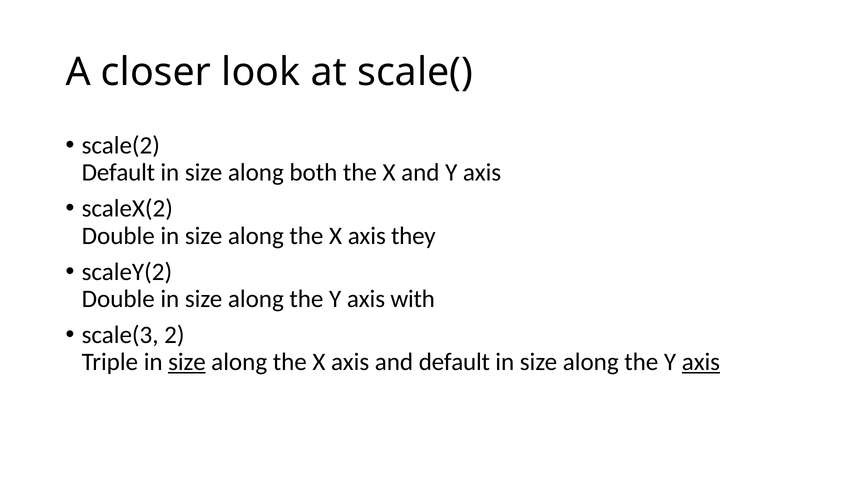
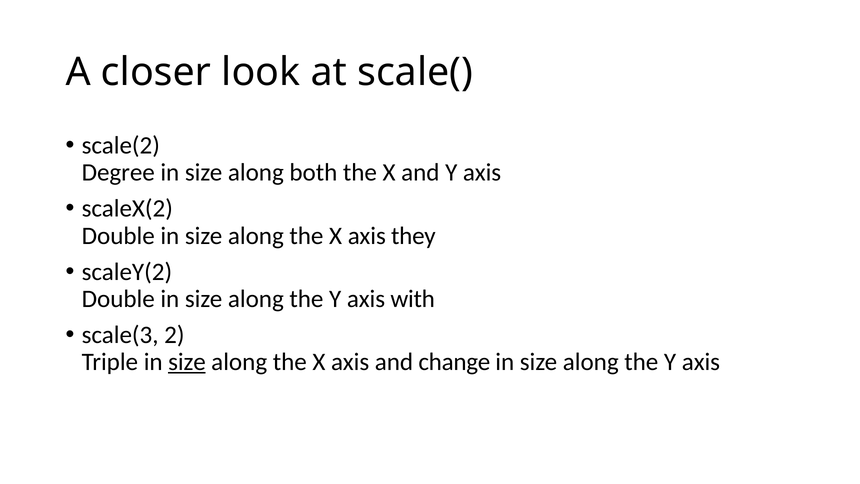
Default: Default -> Degree (118, 172)
and default: default -> change (454, 362)
axis underline: present -> none (701, 362)
